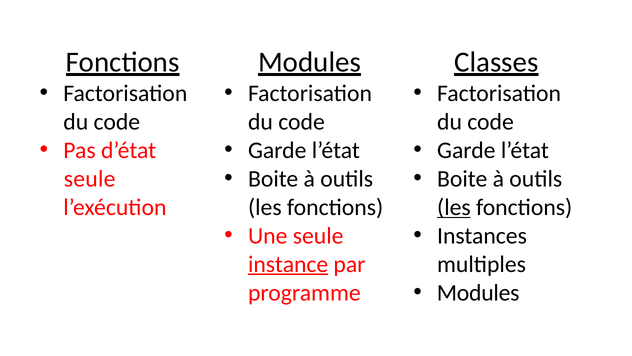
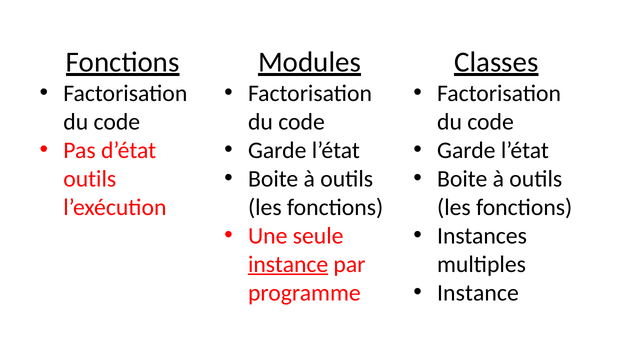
seule: seule -> outils (90, 179)
les underline: present -> none (454, 207)
Modules: Modules -> Instance (478, 292)
